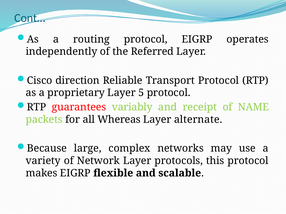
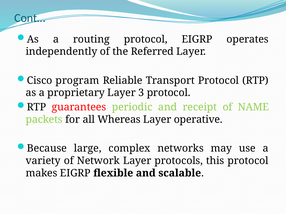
direction: direction -> program (77, 81)
5: 5 -> 3 (141, 93)
variably: variably -> periodic (132, 107)
alternate: alternate -> operative (198, 120)
